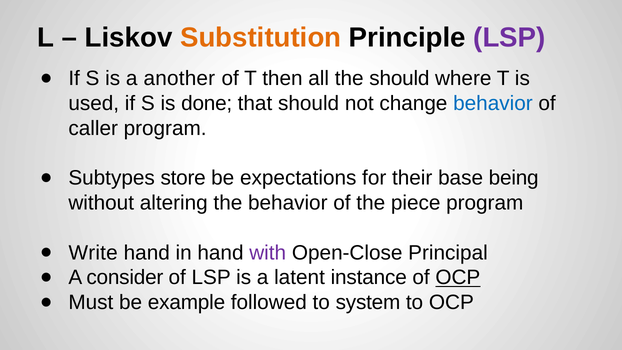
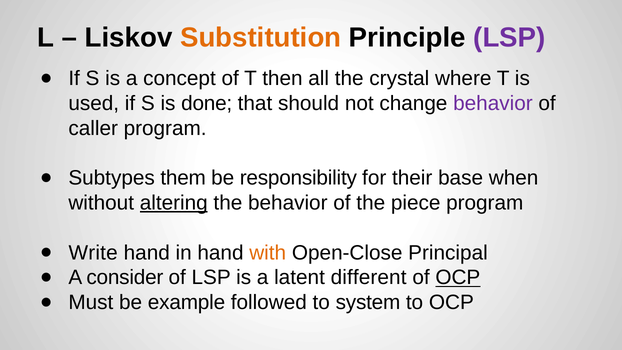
another: another -> concept (179, 78)
the should: should -> crystal (399, 78)
behavior colour: blue -> purple (493, 103)
store: store -> them (183, 178)
expectations: expectations -> responsibility (298, 178)
being: being -> when (514, 178)
altering underline: none -> present (174, 203)
with colour: purple -> orange (268, 253)
instance: instance -> different (369, 277)
